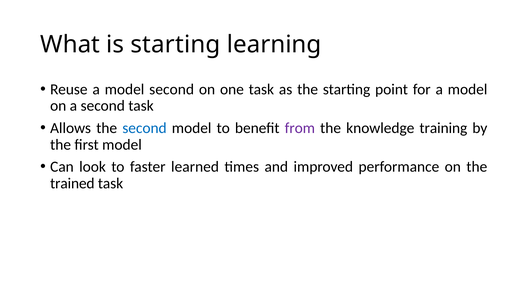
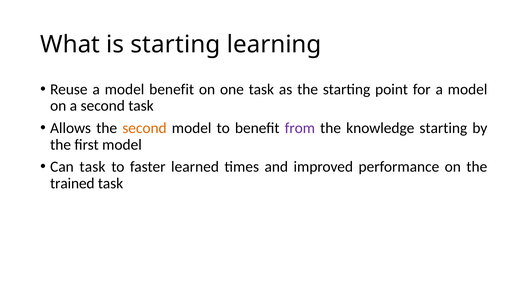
model second: second -> benefit (172, 89)
second colour: blue -> orange (144, 128)
knowledge training: training -> starting (443, 128)
Can look: look -> task (92, 167)
